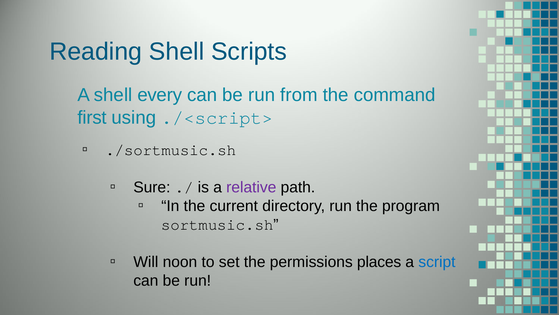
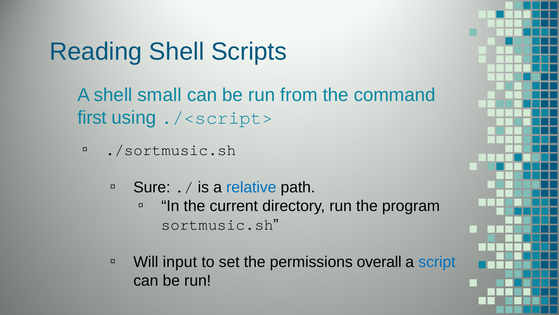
every: every -> small (160, 95)
relative colour: purple -> blue (251, 187)
noon: noon -> input (180, 262)
places: places -> overall (379, 262)
